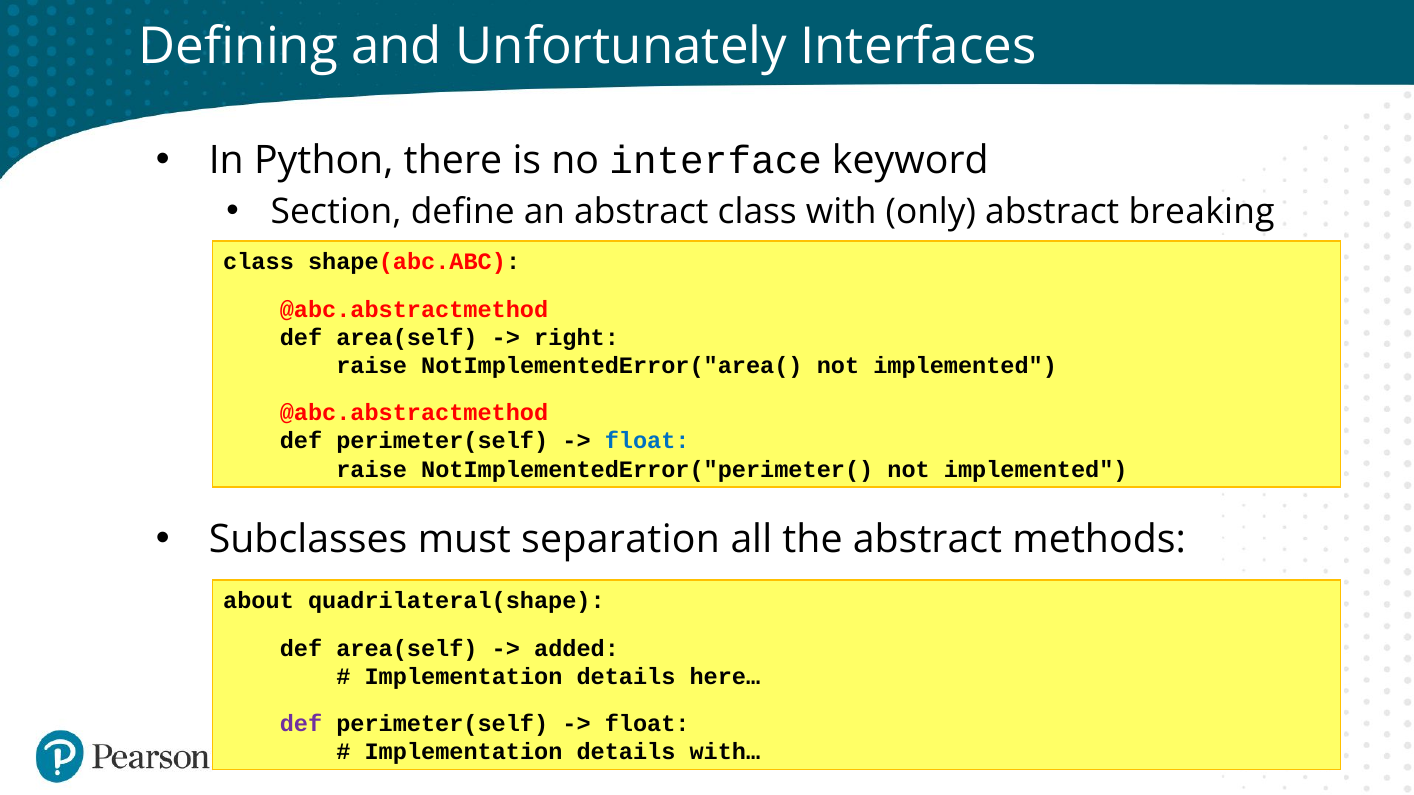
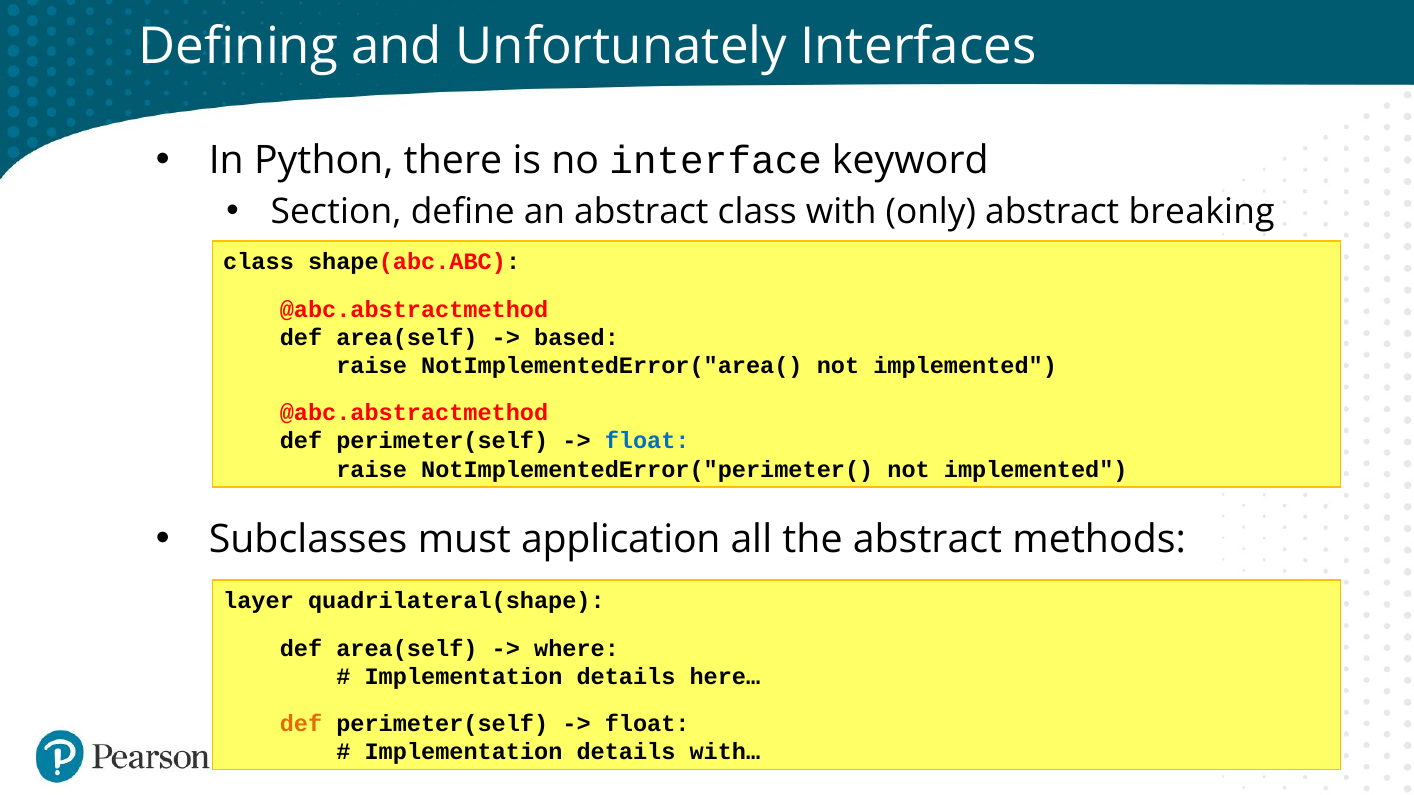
right: right -> based (577, 338)
separation: separation -> application (621, 540)
about: about -> layer (259, 601)
added: added -> where (577, 649)
def colour: purple -> orange (301, 724)
